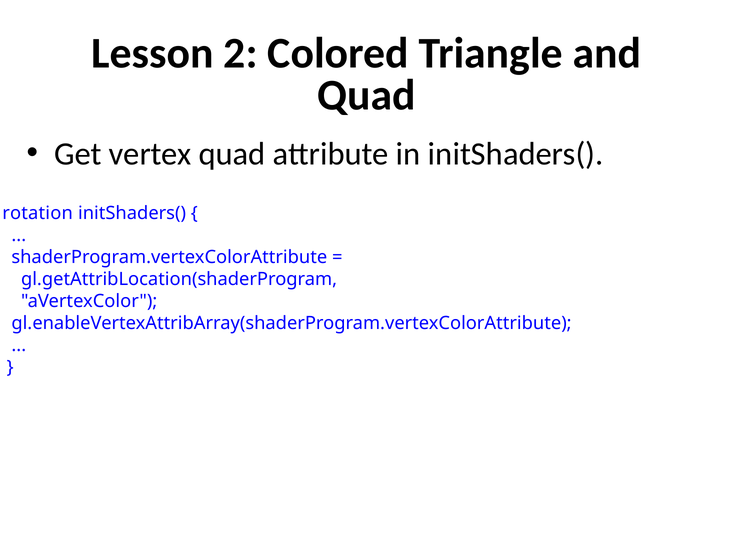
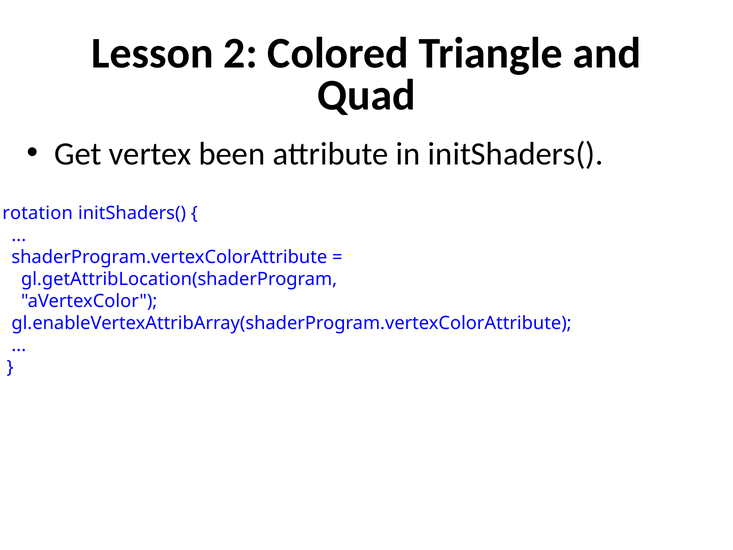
vertex quad: quad -> been (232, 154)
